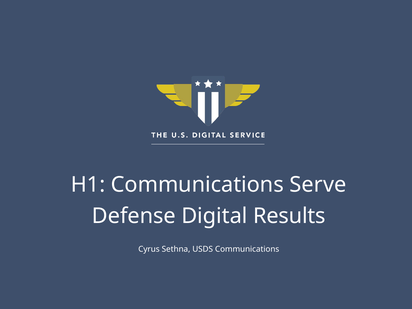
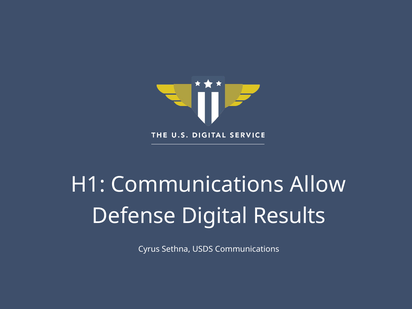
Serve: Serve -> Allow (318, 185)
